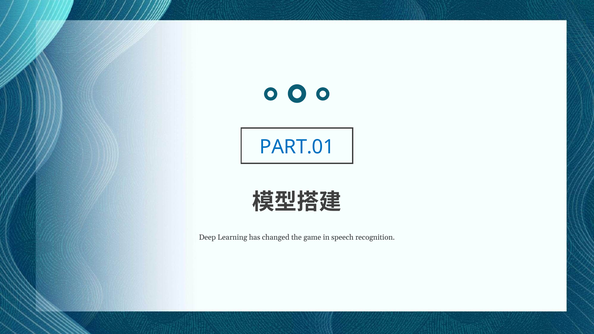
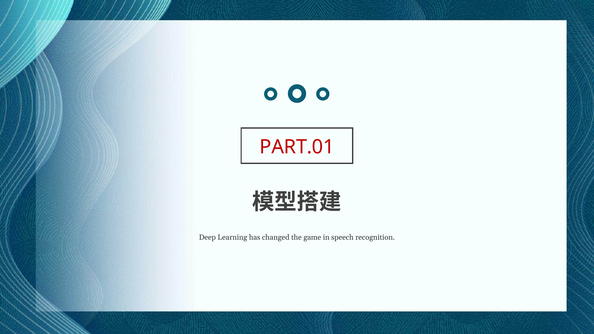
PART.01 colour: blue -> red (297, 147)
